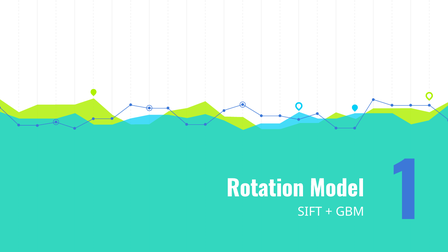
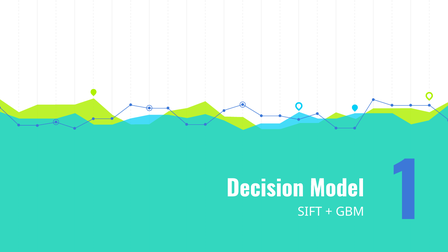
Rotation: Rotation -> Decision (265, 189)
